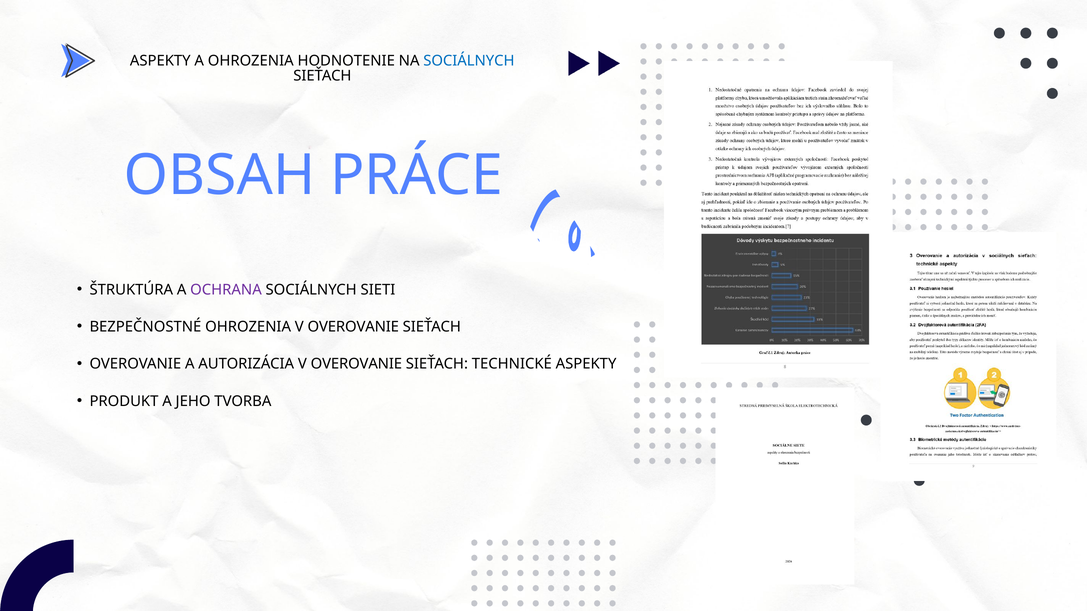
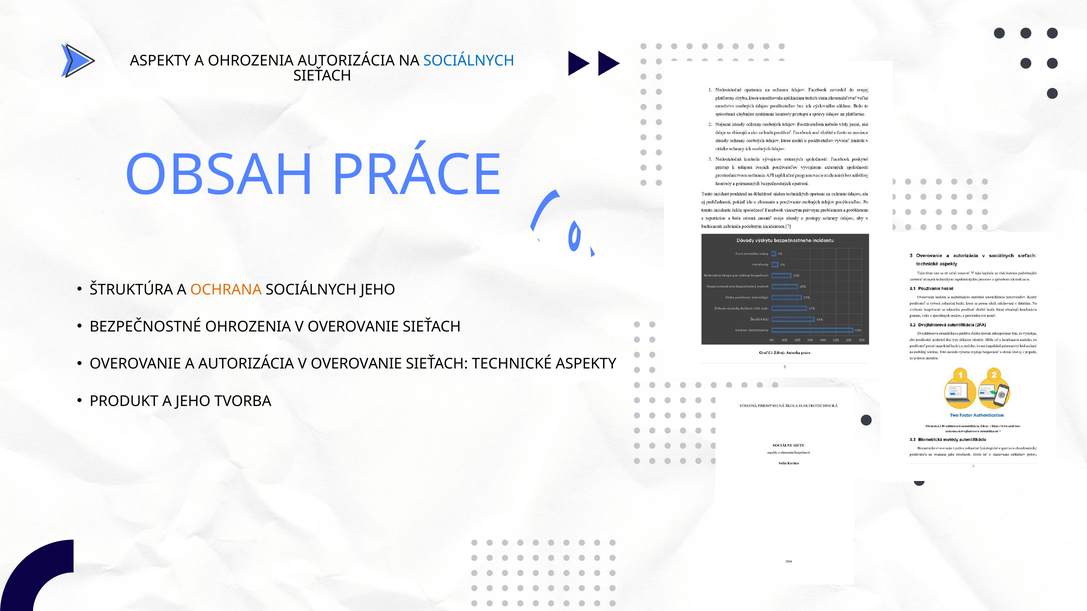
OHROZENIA HODNOTENIE: HODNOTENIE -> AUTORIZÁCIA (346, 61)
OCHRANA colour: purple -> orange (226, 290)
SOCIÁLNYCH SIETI: SIETI -> JEHO (378, 290)
